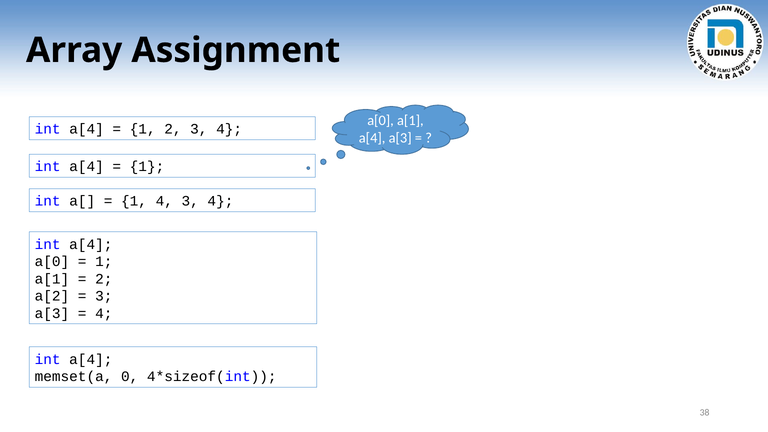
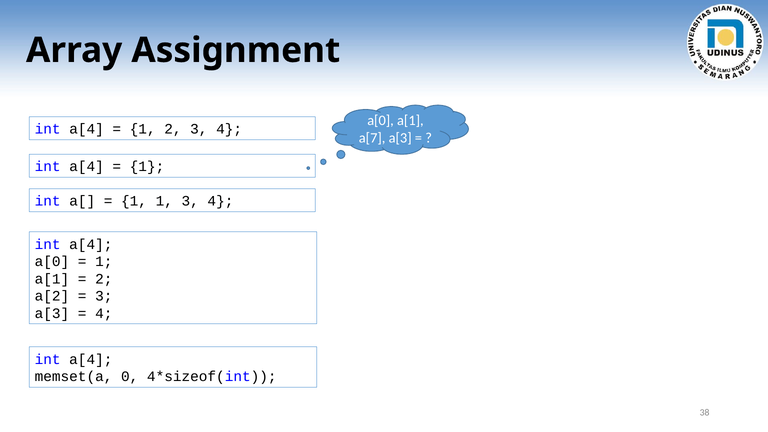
a[4: a[4 -> a[7 (372, 138)
1 4: 4 -> 1 (164, 201)
